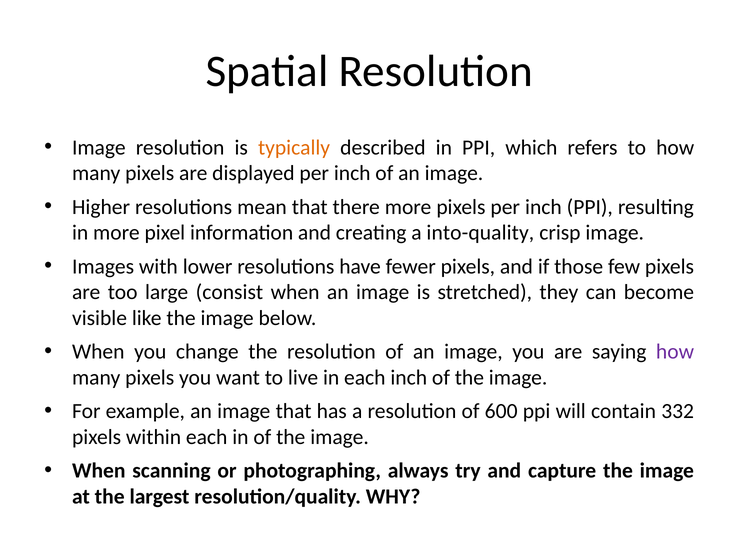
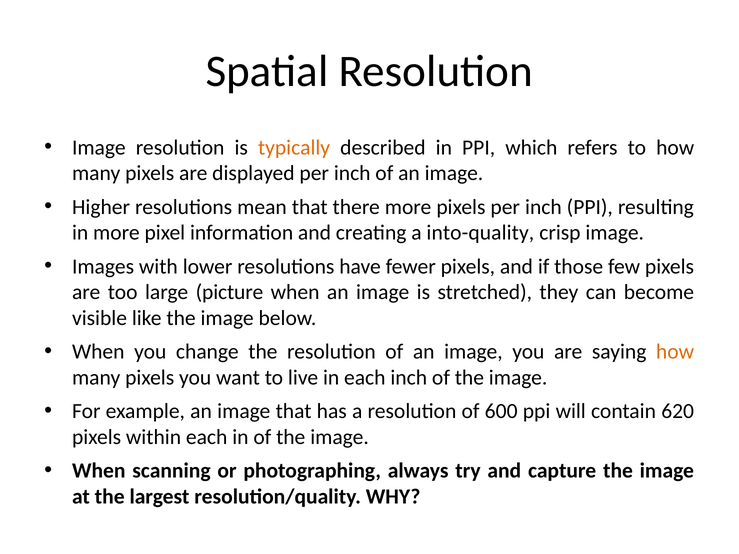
consist: consist -> picture (230, 292)
how colour: purple -> orange (675, 352)
332: 332 -> 620 (678, 411)
